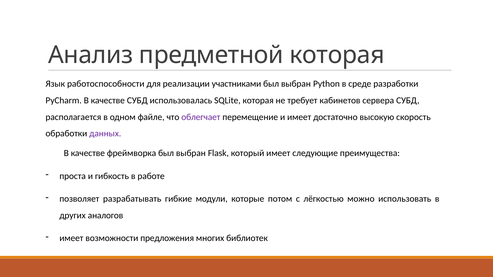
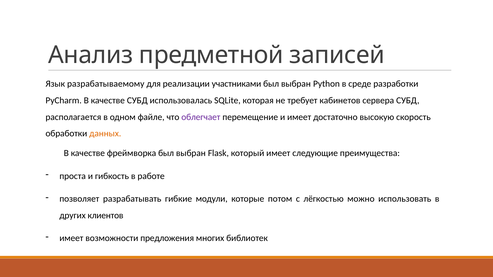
предметной которая: которая -> записей (337, 55)
работоспособности: работоспособности -> разрабатываемому (106, 84)
данных colour: purple -> orange (105, 134)
аналогов: аналогов -> клиентов (106, 216)
